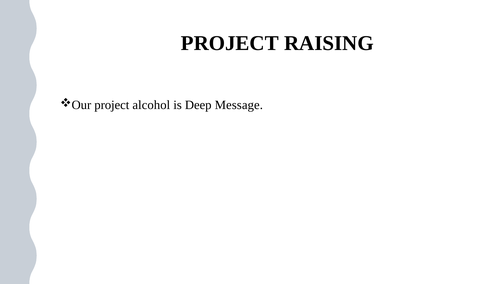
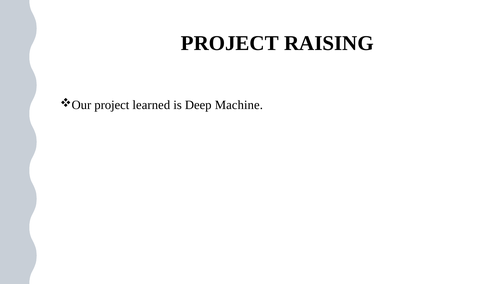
alcohol: alcohol -> learned (151, 105)
Message: Message -> Machine (239, 105)
